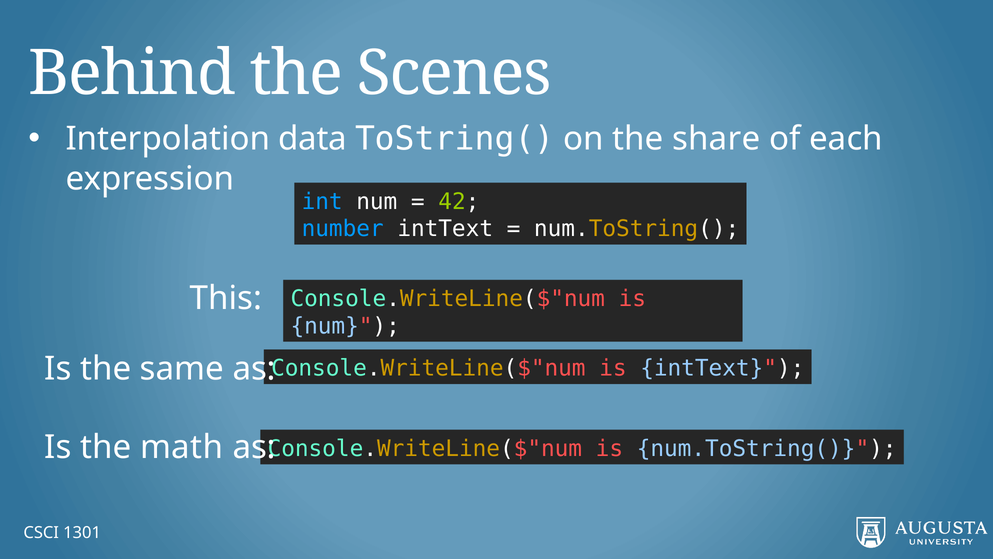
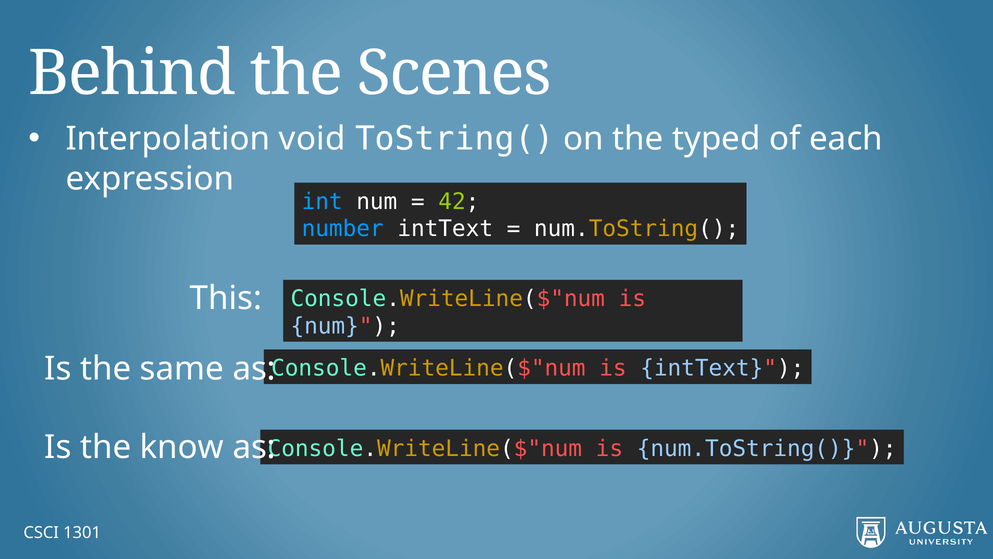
data: data -> void (312, 139)
share: share -> typed (716, 139)
math: math -> know (182, 447)
